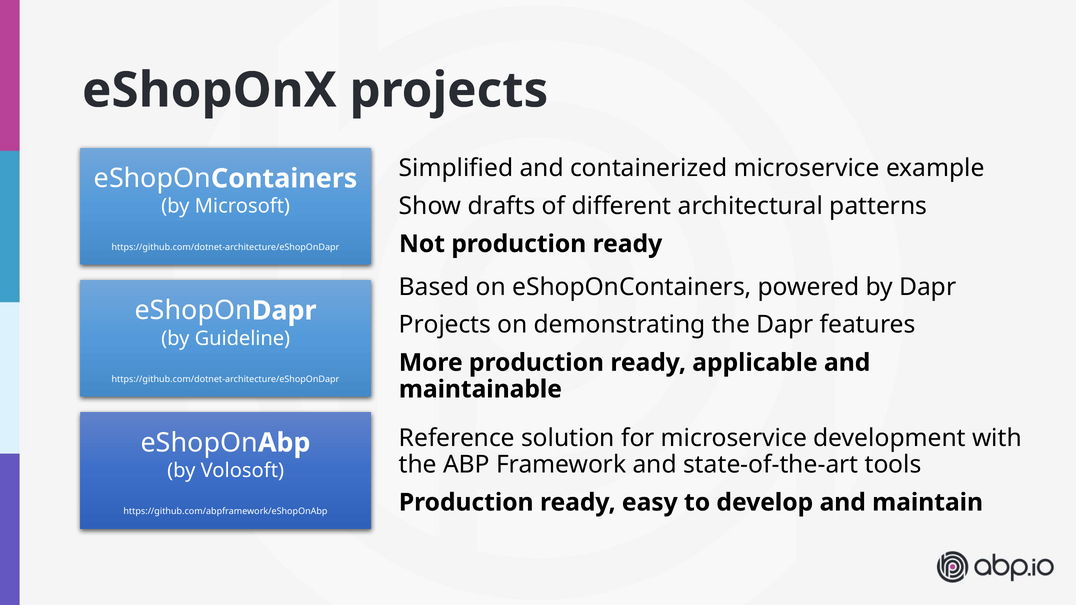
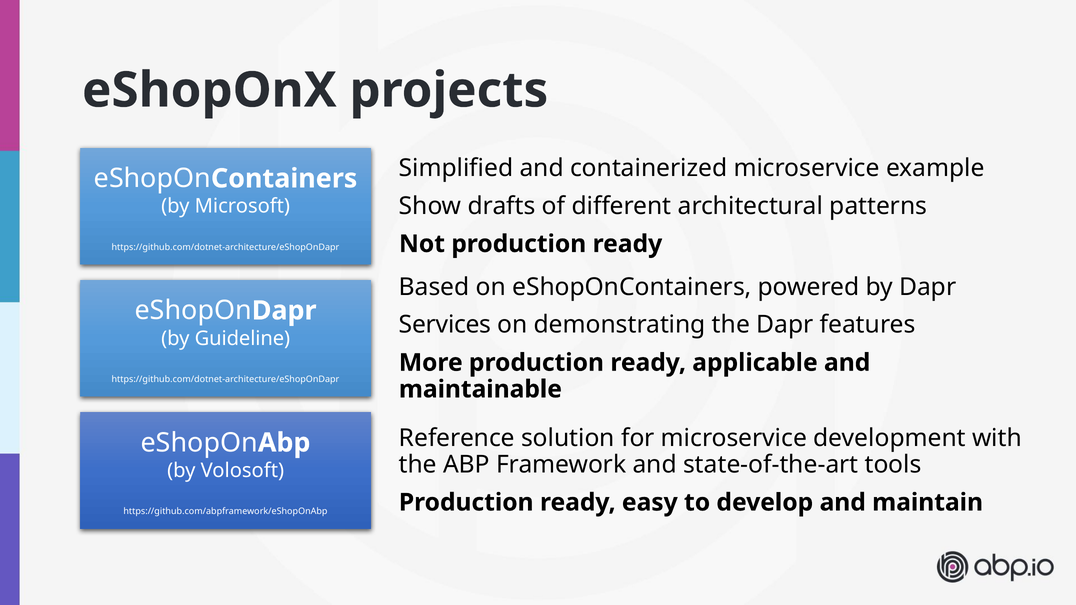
Projects: Projects -> Services (445, 325)
